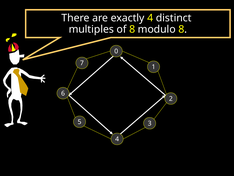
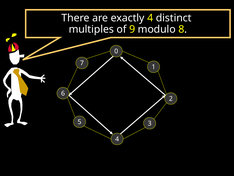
of 8: 8 -> 9 (132, 29)
